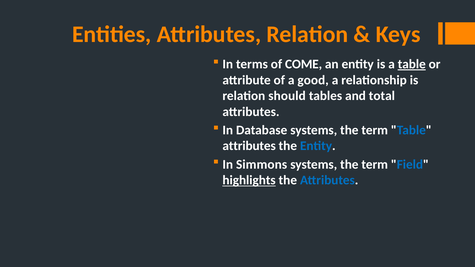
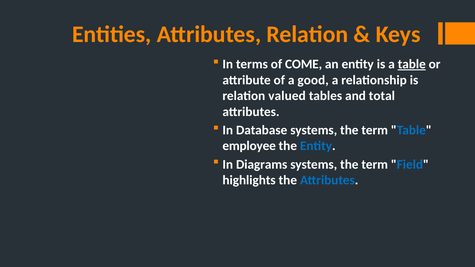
should: should -> valued (287, 96)
attributes: attributes -> employee (249, 146)
Simmons: Simmons -> Diagrams (262, 165)
highlights underline: present -> none (249, 180)
